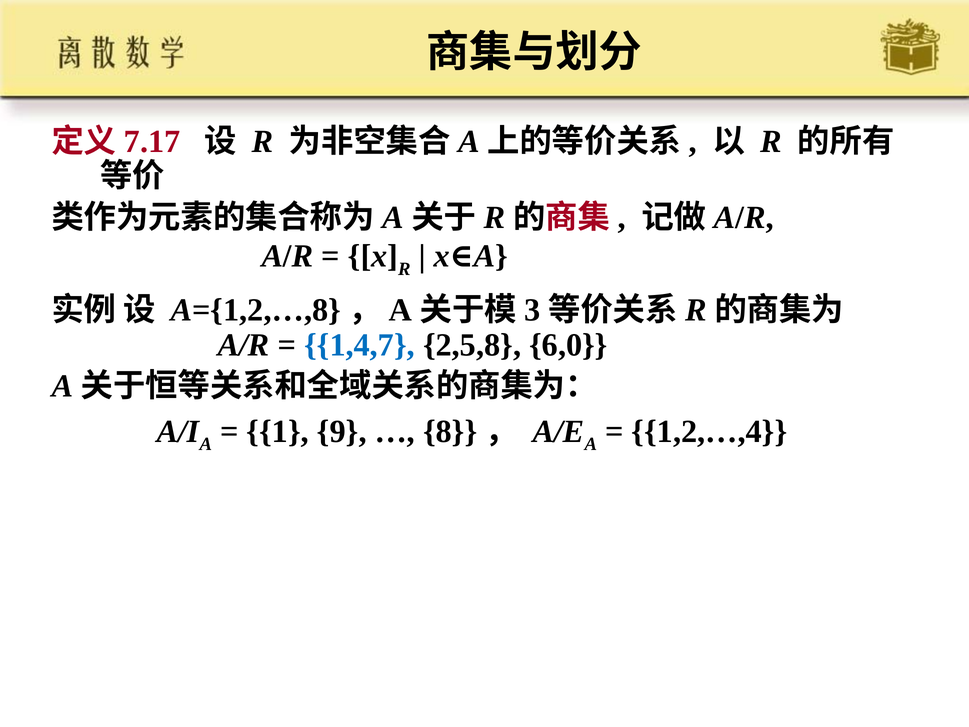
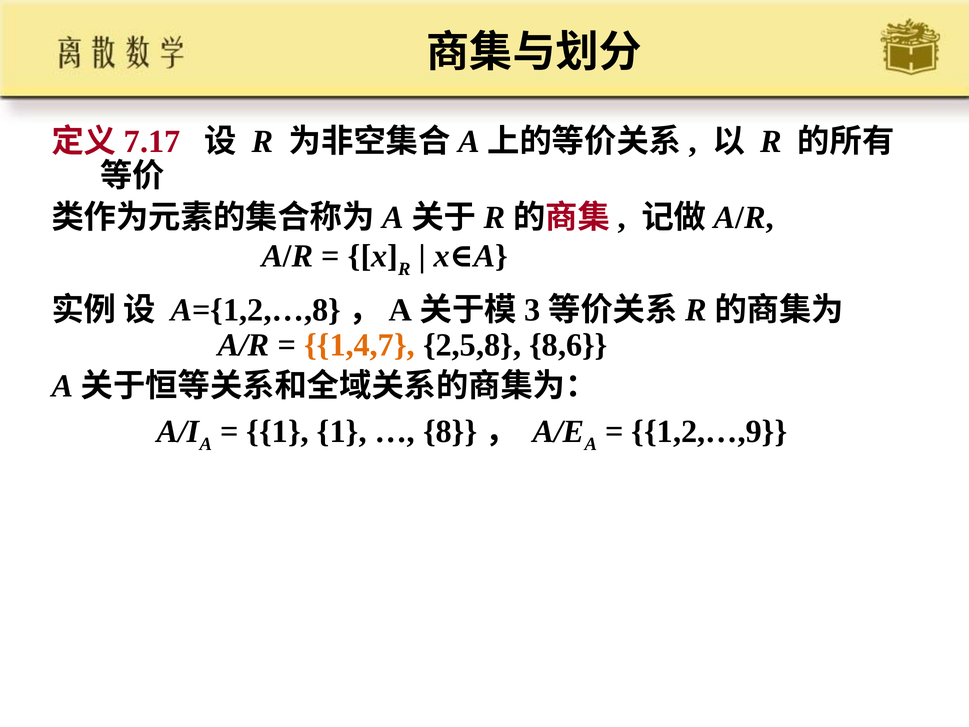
1,4,7 colour: blue -> orange (360, 345)
6,0: 6,0 -> 8,6 (568, 345)
1 9: 9 -> 1 (342, 431)
1,2,…,4: 1,2,…,4 -> 1,2,…,9 (709, 431)
